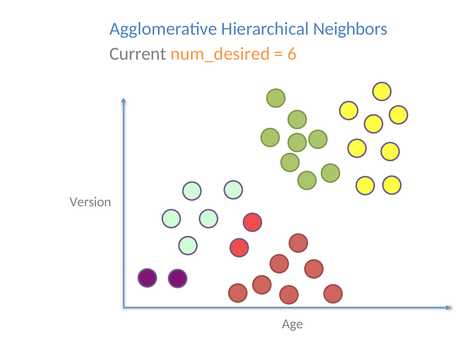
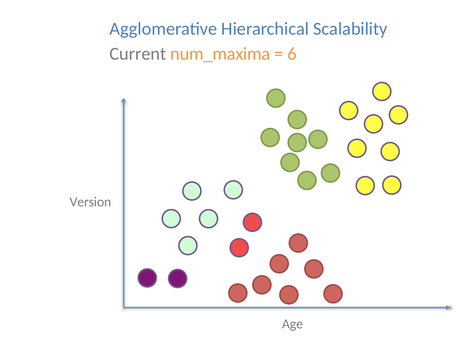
Neighbors: Neighbors -> Scalability (350, 29)
num_desired: num_desired -> num_maxima (220, 54)
